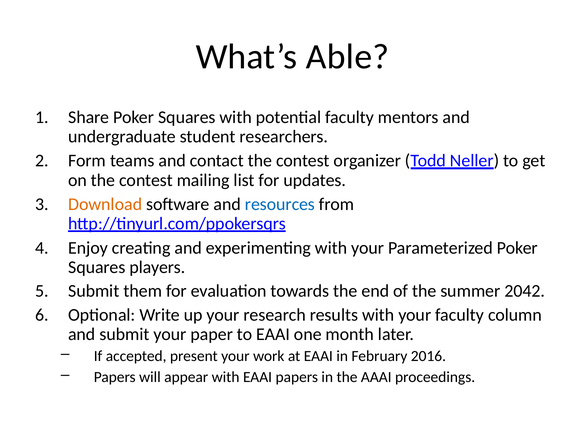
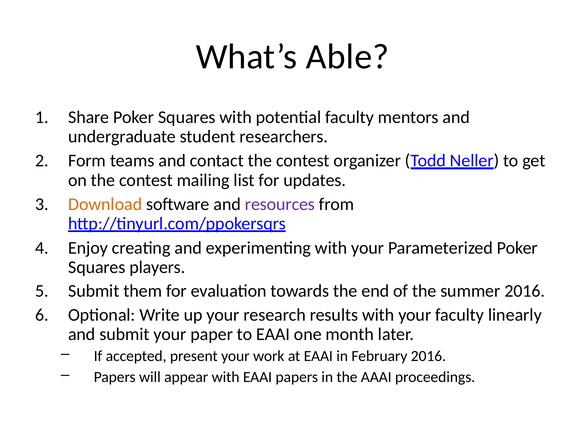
resources colour: blue -> purple (280, 204)
summer 2042: 2042 -> 2016 (525, 291)
column: column -> linearly (515, 315)
